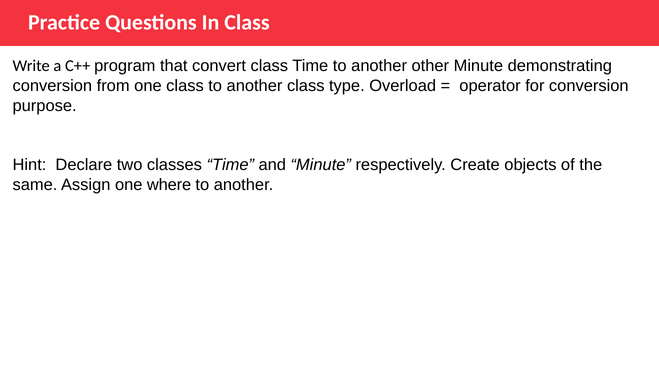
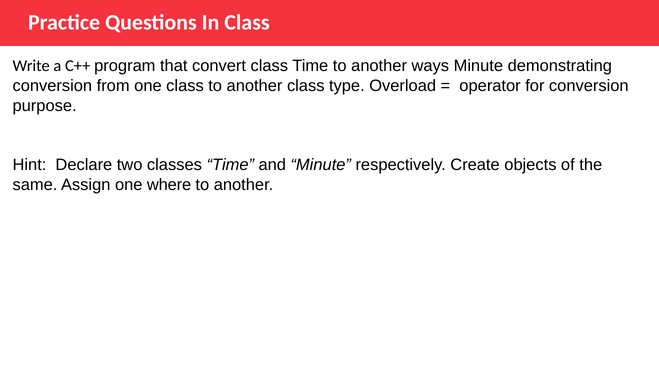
other: other -> ways (430, 66)
